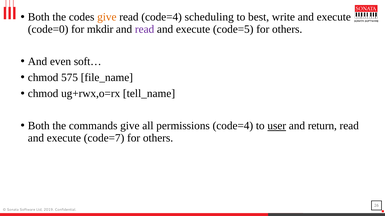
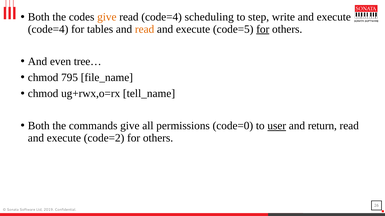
best: best -> step (259, 17)
code=0: code=0 -> code=4 (48, 29)
mkdir: mkdir -> tables (100, 29)
read colour: purple -> orange (145, 29)
for underline: none -> present (263, 29)
soft…: soft… -> tree… (88, 61)
575: 575 -> 795 (70, 78)
permissions code=4: code=4 -> code=0 (233, 126)
code=7: code=7 -> code=2 (104, 138)
